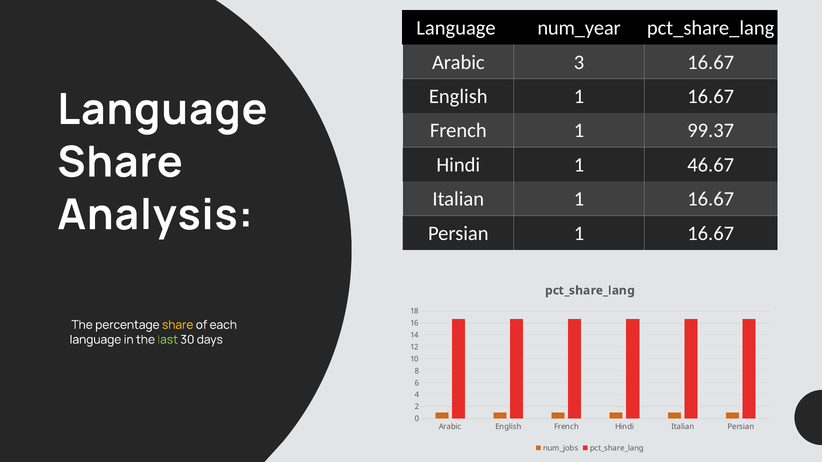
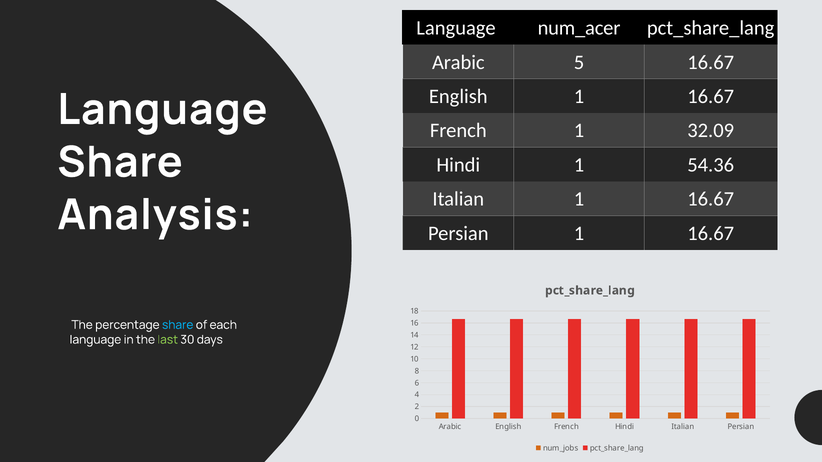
num_year: num_year -> num_acer (579, 28)
3: 3 -> 5 (579, 62)
99.37: 99.37 -> 32.09 (711, 131)
46.67: 46.67 -> 54.36 (711, 165)
share colour: yellow -> light blue (178, 325)
